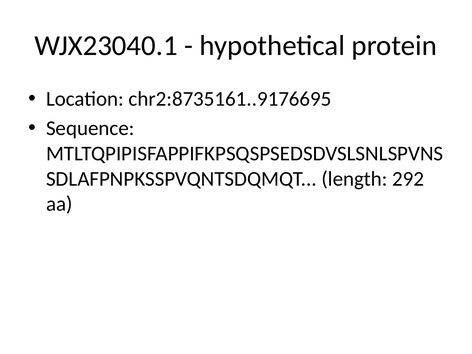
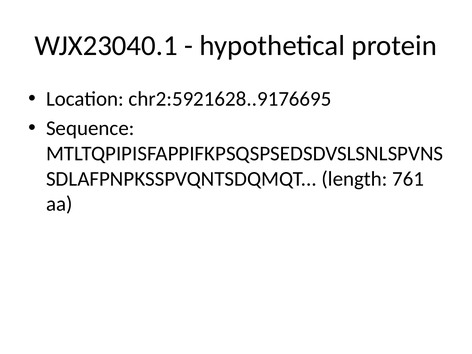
chr2:8735161..9176695: chr2:8735161..9176695 -> chr2:5921628..9176695 (230, 99)
292: 292 -> 761 (408, 179)
